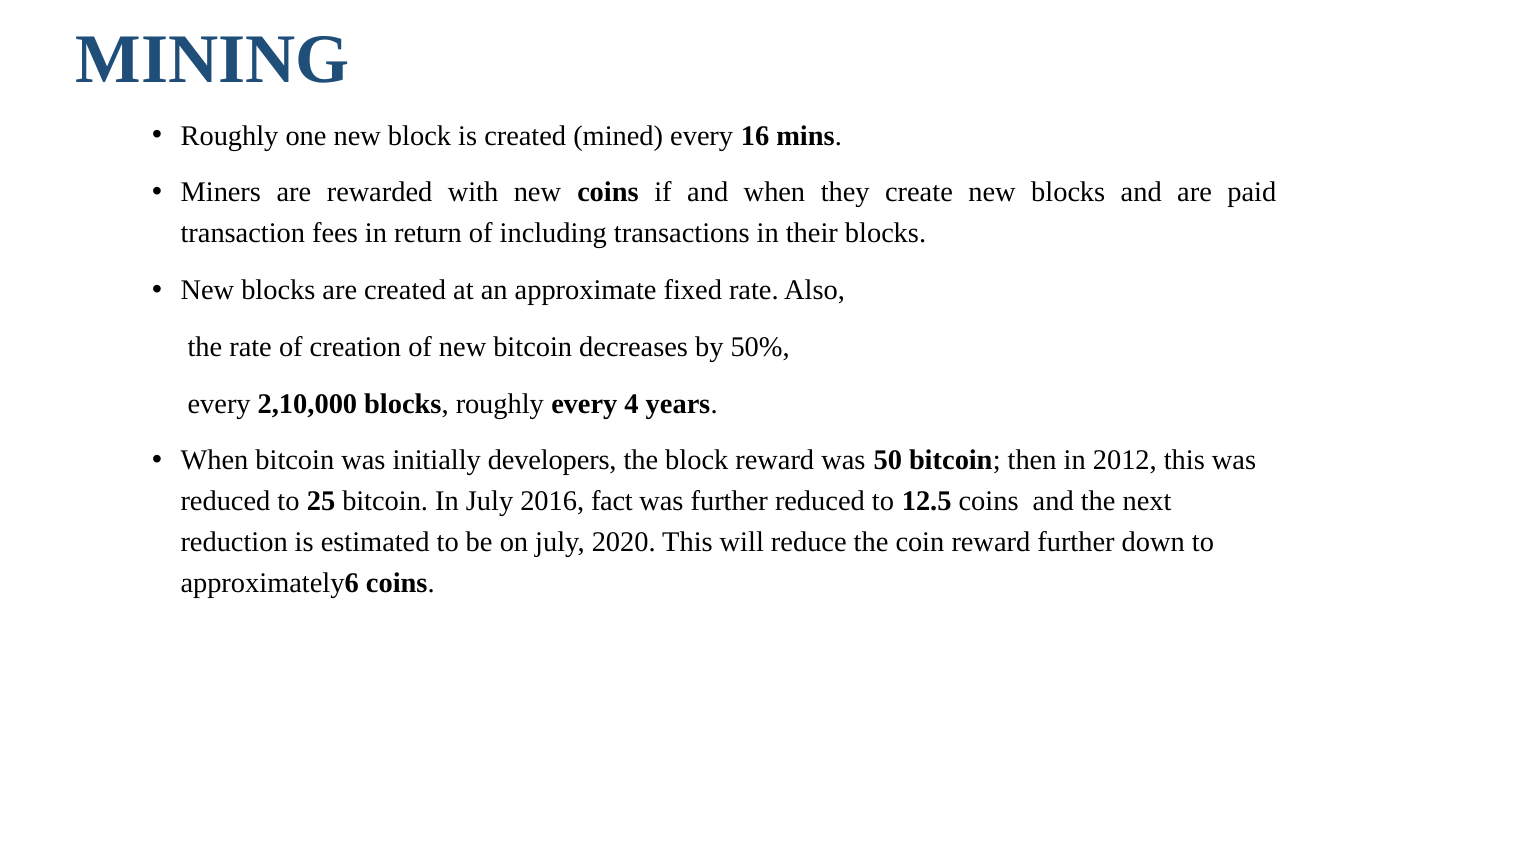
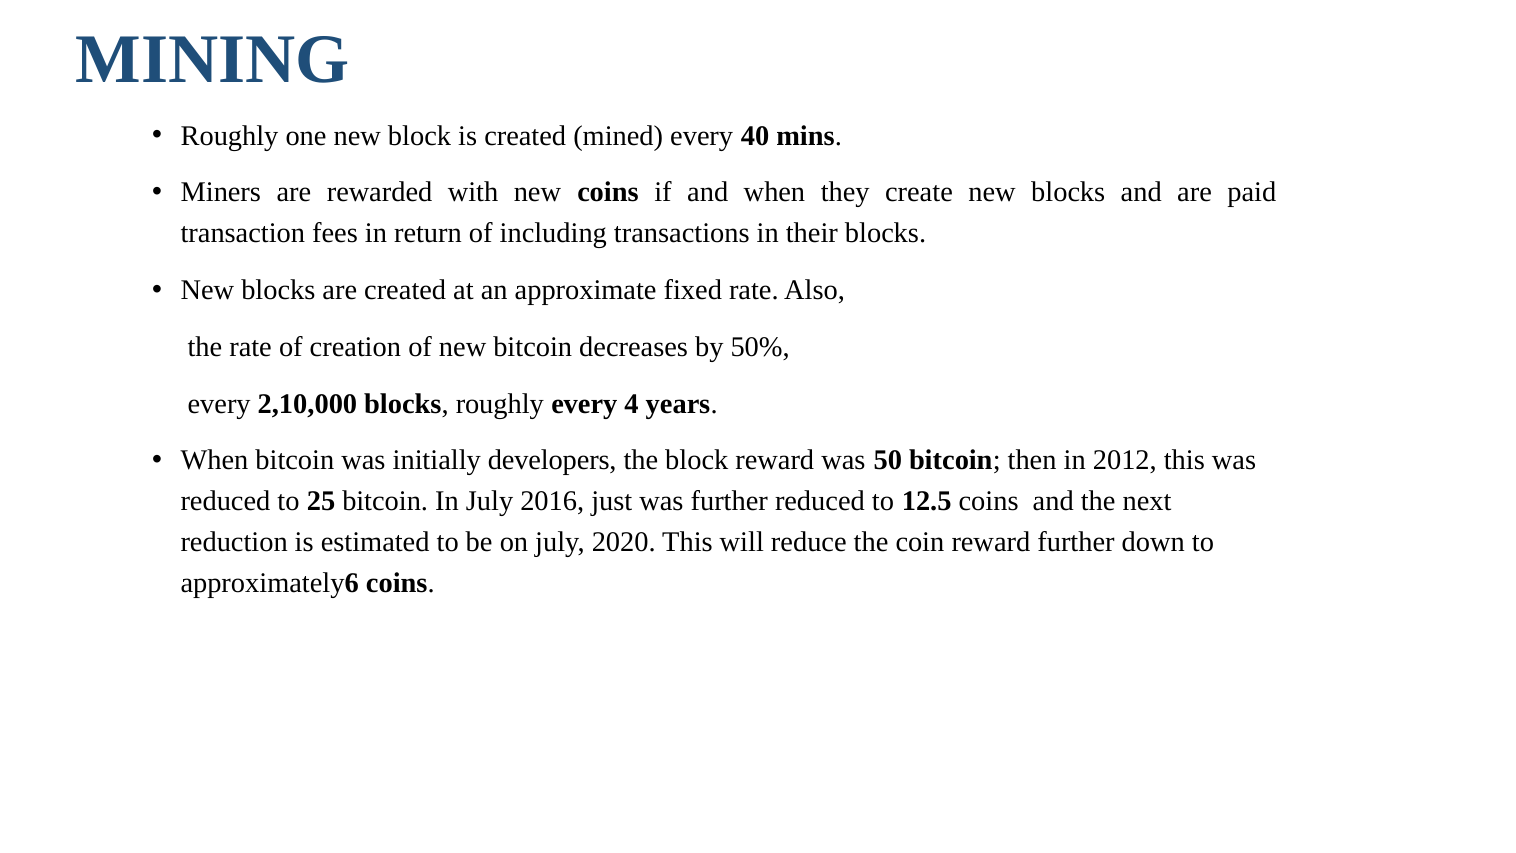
16: 16 -> 40 (755, 136)
fact: fact -> just (612, 501)
